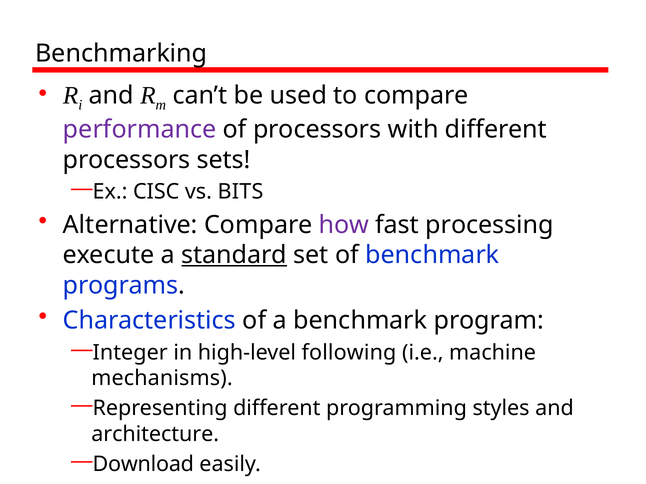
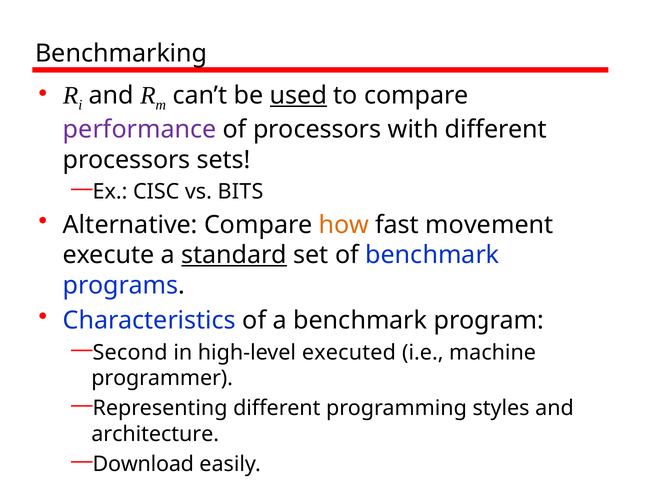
used underline: none -> present (298, 95)
how colour: purple -> orange (344, 225)
processing: processing -> movement (489, 225)
Integer: Integer -> Second (130, 353)
following: following -> executed (349, 353)
mechanisms: mechanisms -> programmer (162, 379)
